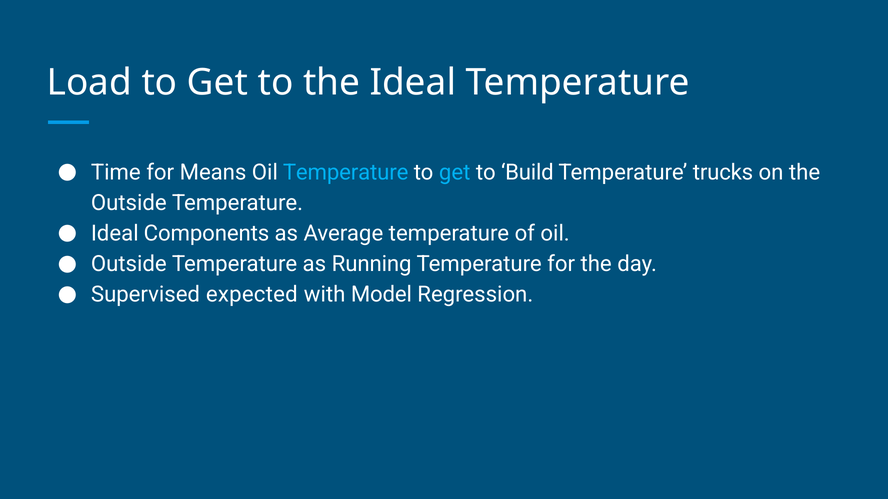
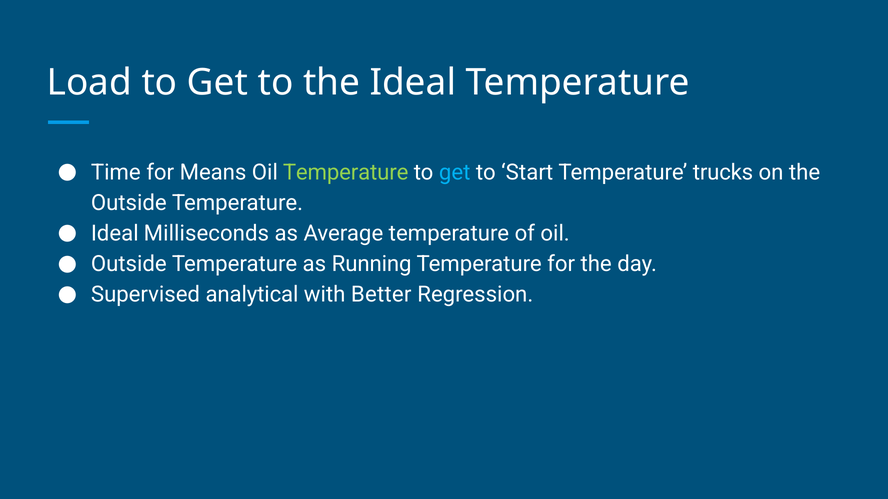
Temperature colour: light blue -> light green (346, 172)
Build: Build -> Start (527, 172)
Components: Components -> Milliseconds (206, 234)
expected: expected -> analytical (252, 295)
Model: Model -> Better (381, 295)
